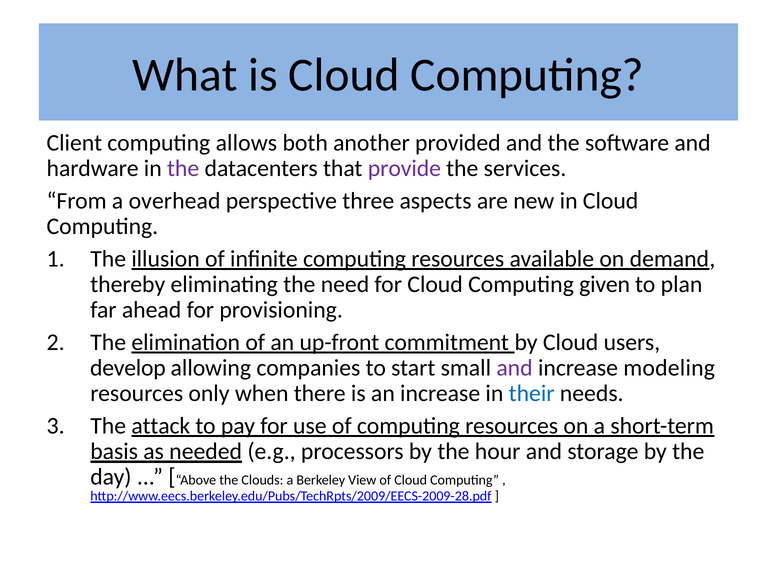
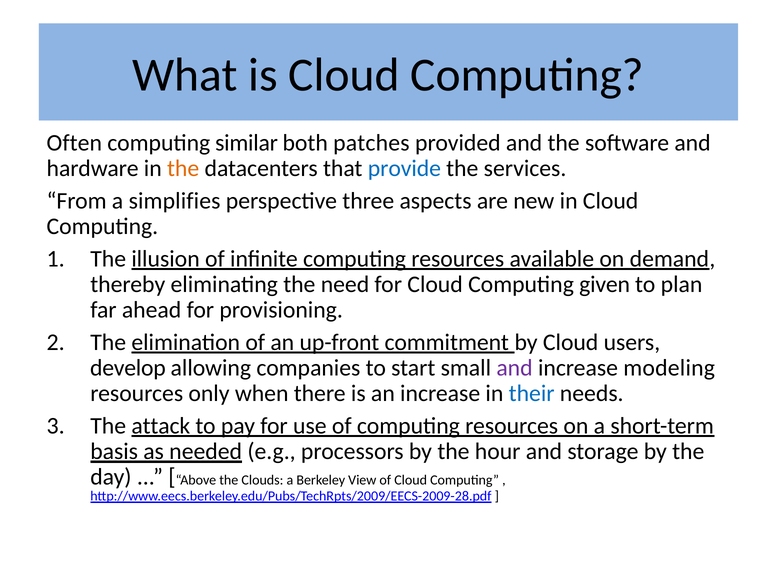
Client: Client -> Often (74, 143)
allows: allows -> similar (247, 143)
another: another -> patches (371, 143)
the colour: purple -> orange (183, 168)
provide colour: purple -> blue (404, 168)
overhead: overhead -> simplifies (175, 201)
